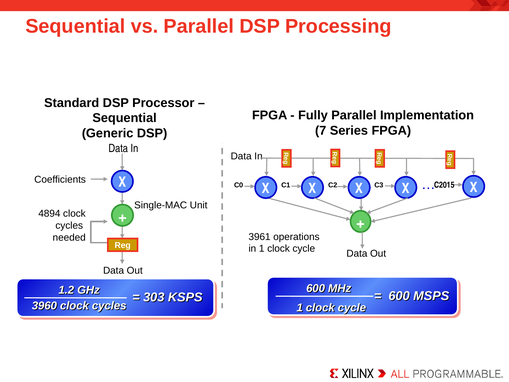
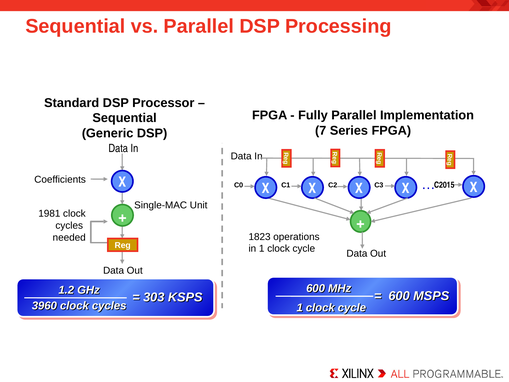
4894: 4894 -> 1981 (49, 214)
3961: 3961 -> 1823 (260, 237)
